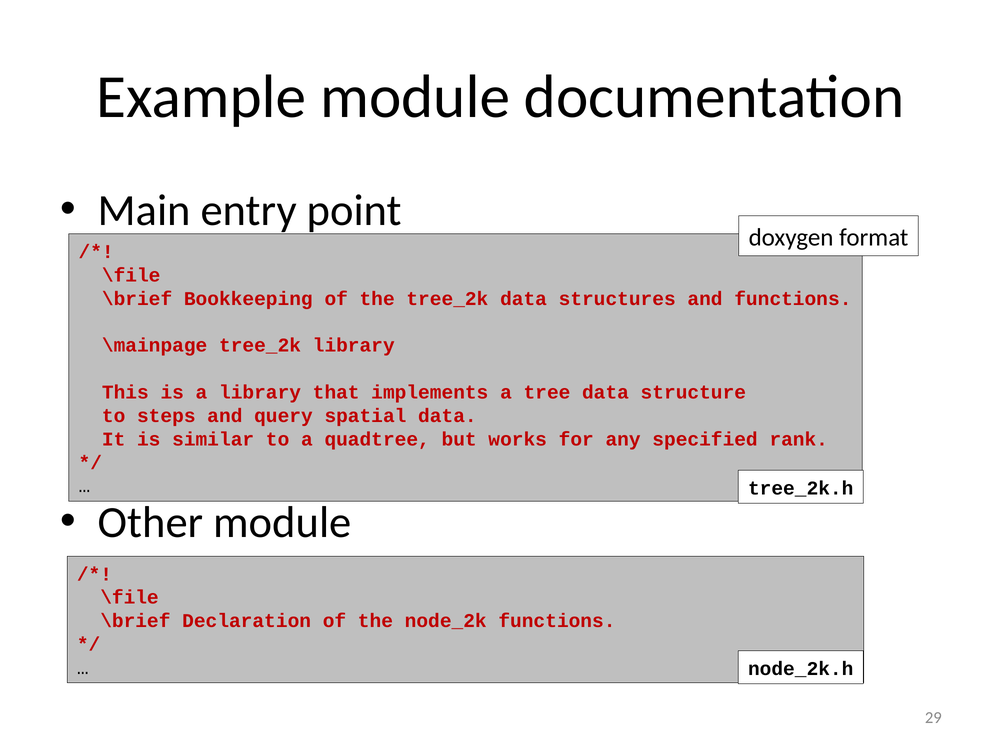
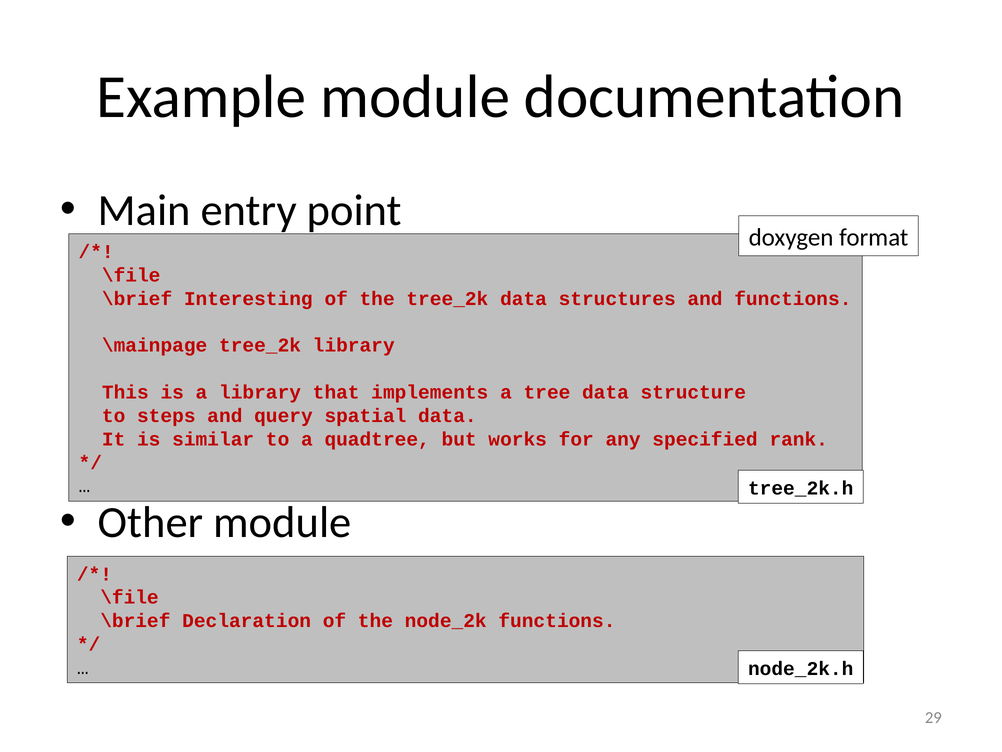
Bookkeeping: Bookkeeping -> Interesting (248, 299)
